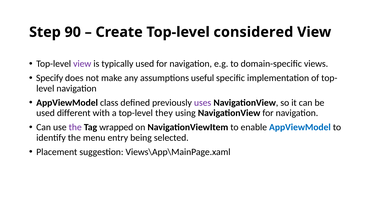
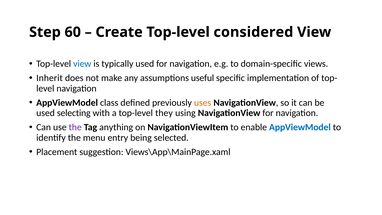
90: 90 -> 60 (73, 32)
view colour: purple -> blue (82, 64)
Specify: Specify -> Inherit (50, 78)
uses colour: purple -> orange (203, 103)
different: different -> selecting (74, 113)
wrapped: wrapped -> anything (116, 127)
